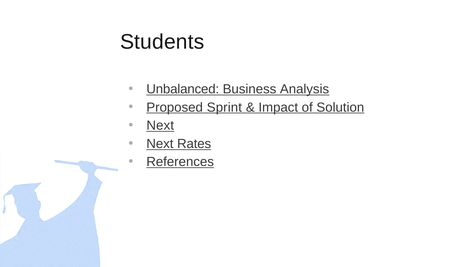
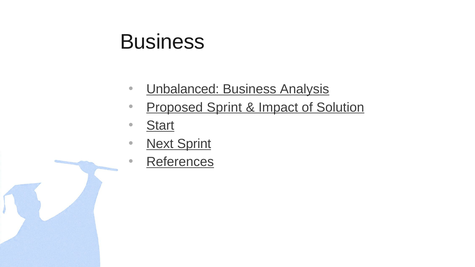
Students: Students -> Business (162, 42)
Next: Next -> Start (160, 126)
Next Rates: Rates -> Sprint (194, 144)
